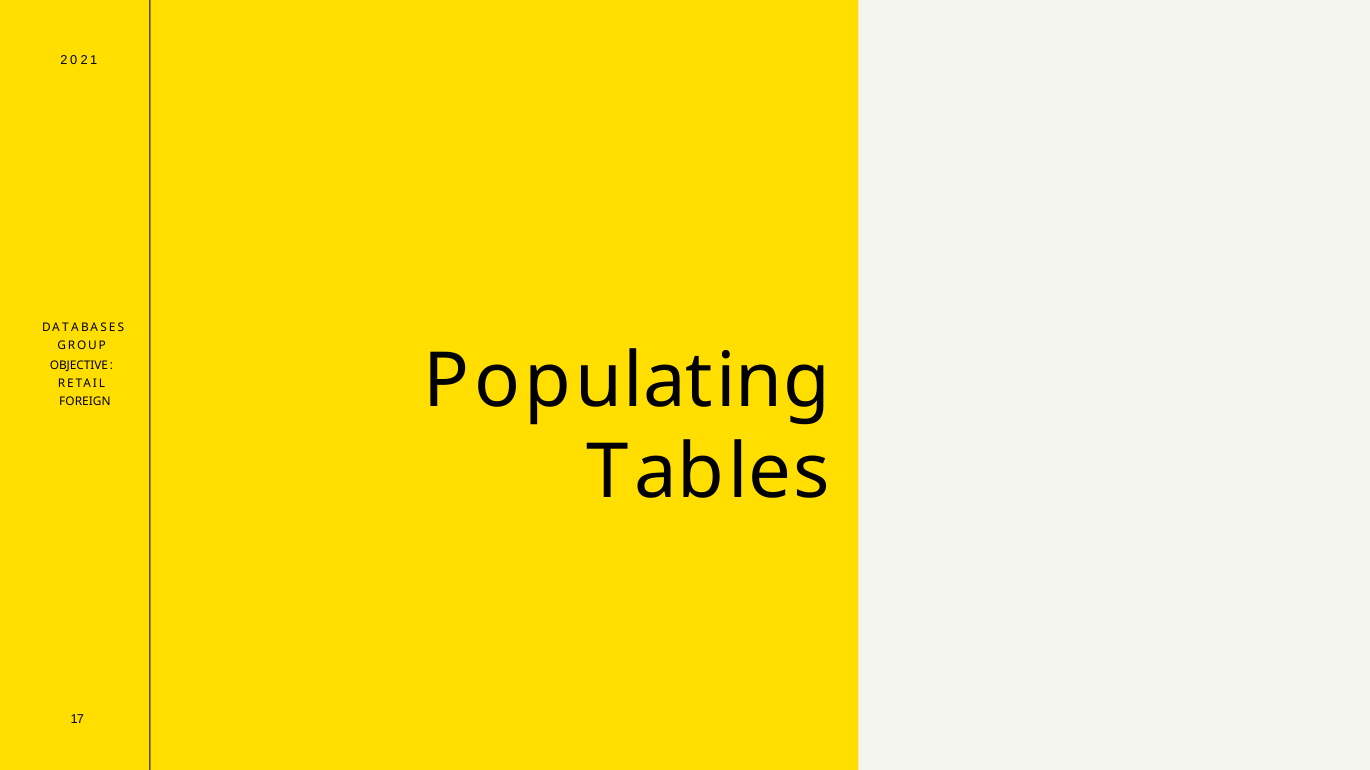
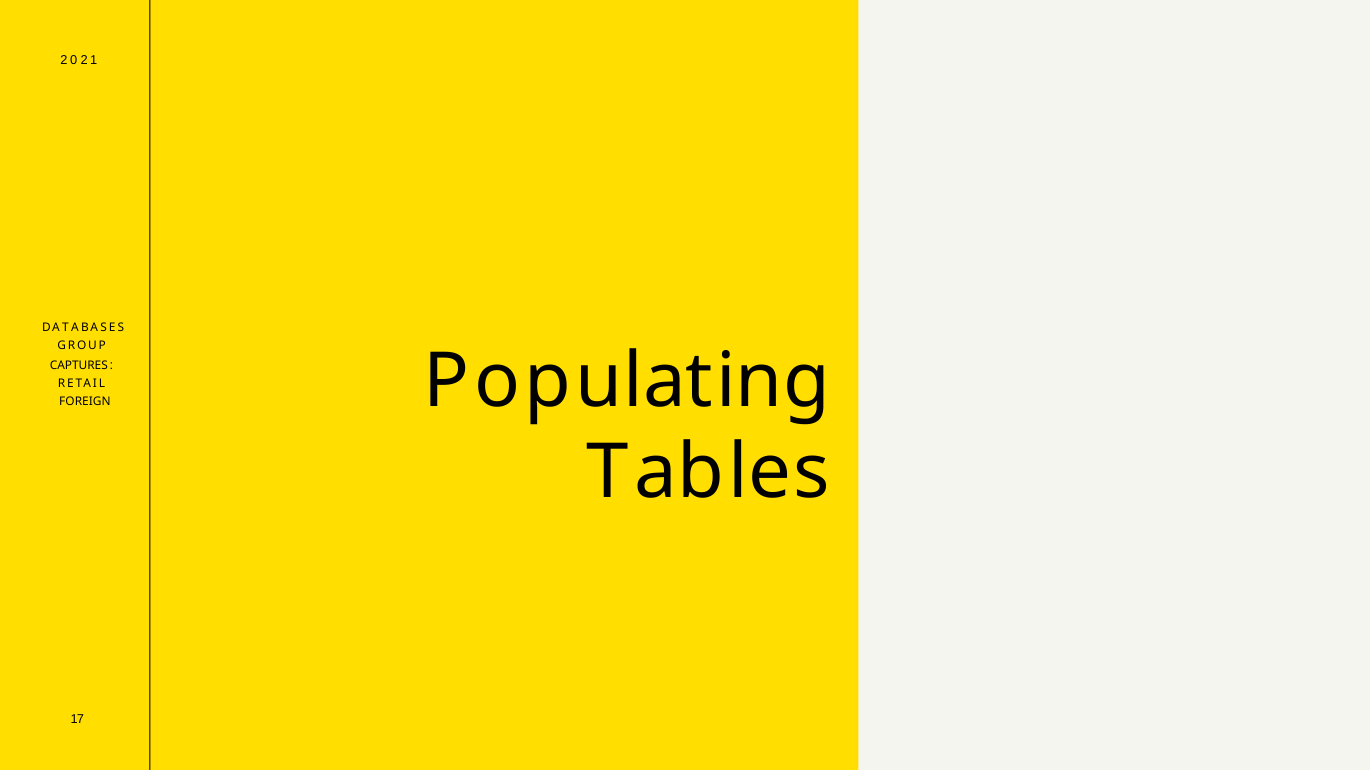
OBJECTIVE: OBJECTIVE -> CAPTURES (79, 365)
